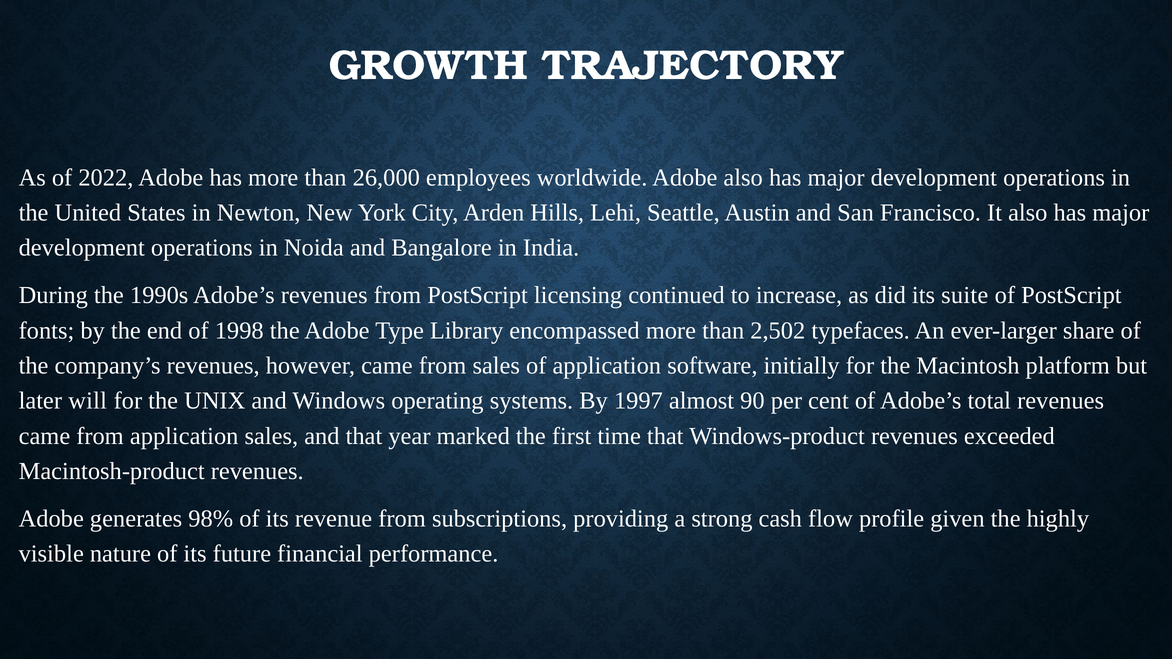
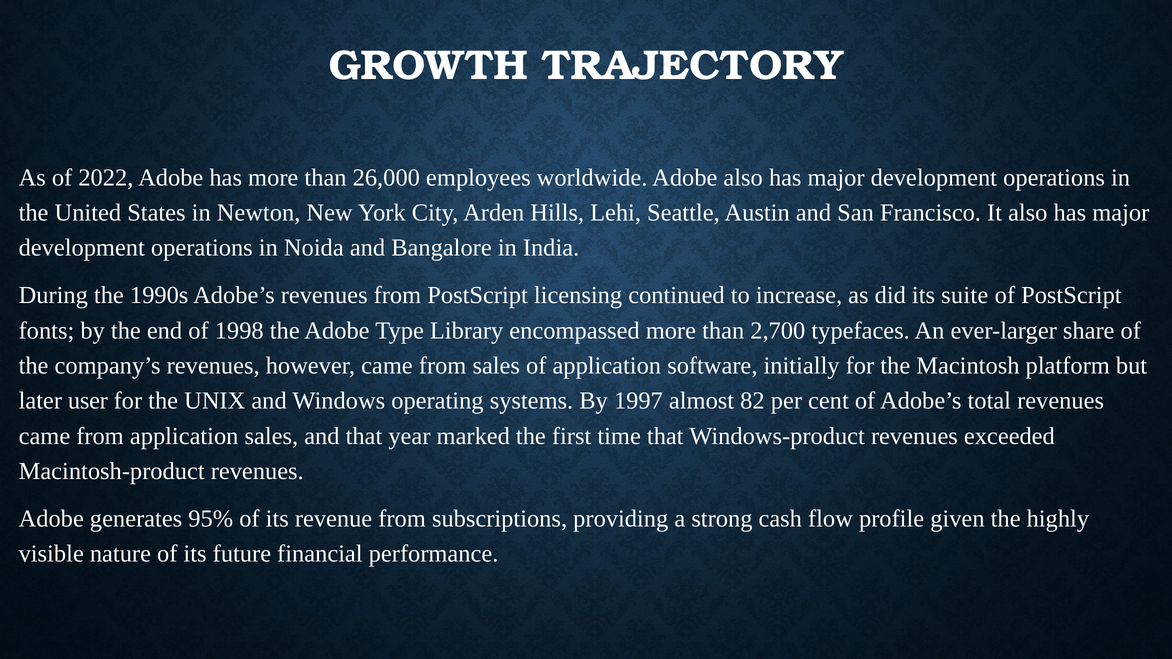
2,502: 2,502 -> 2,700 (778, 331)
will: will -> user (88, 401)
90: 90 -> 82 (752, 401)
98%: 98% -> 95% (211, 519)
